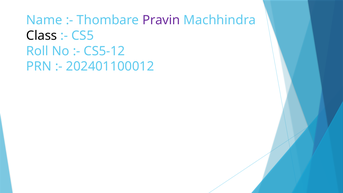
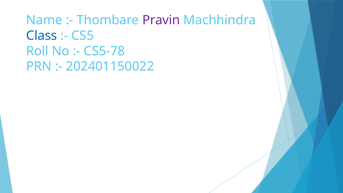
Class colour: black -> blue (42, 36)
CS5-12: CS5-12 -> CS5-78 (104, 51)
202401100012: 202401100012 -> 202401150022 (110, 66)
